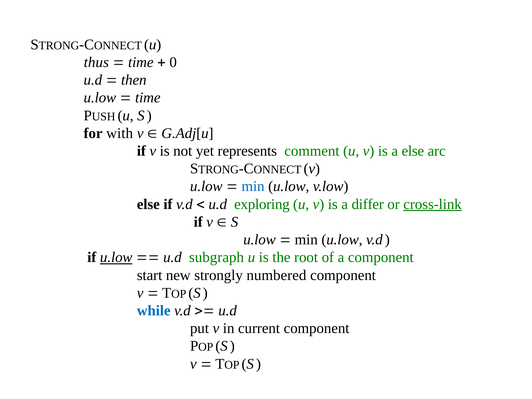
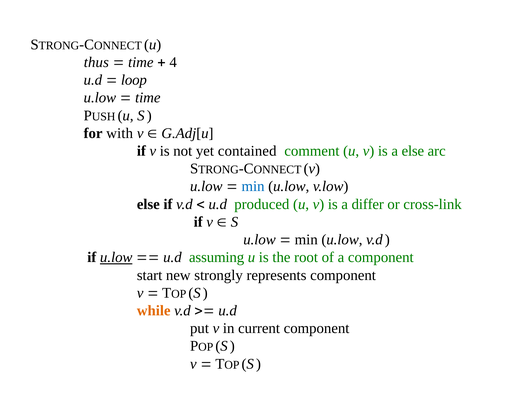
0: 0 -> 4 (173, 62)
then: then -> loop (134, 80)
represents: represents -> contained (247, 151)
exploring: exploring -> produced (262, 204)
cross-link underline: present -> none (433, 204)
subgraph: subgraph -> assuming (217, 257)
numbered: numbered -> represents (276, 275)
while colour: blue -> orange (154, 311)
